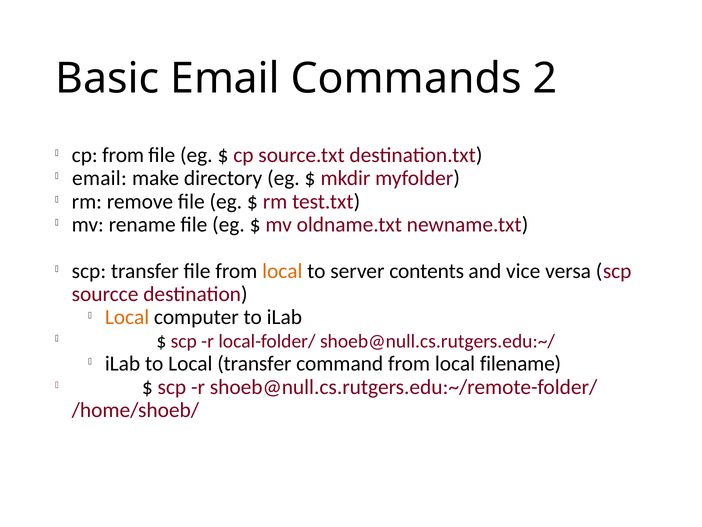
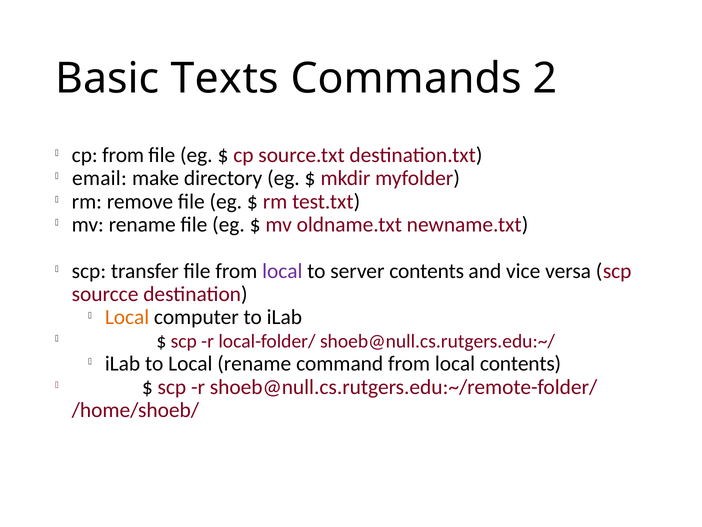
Basic Email: Email -> Texts (225, 78)
local colour: orange -> purple (282, 271)
Local transfer: transfer -> rename (254, 363)
local filename: filename -> contents (520, 363)
